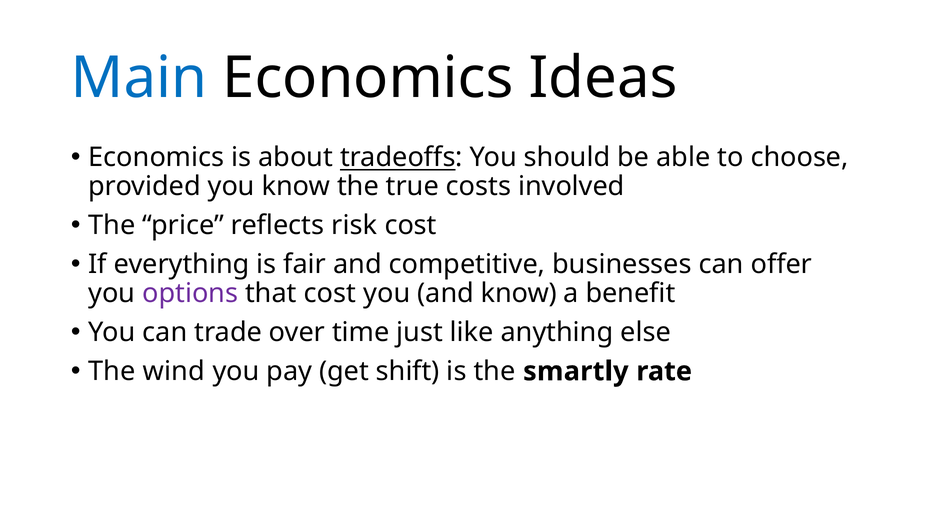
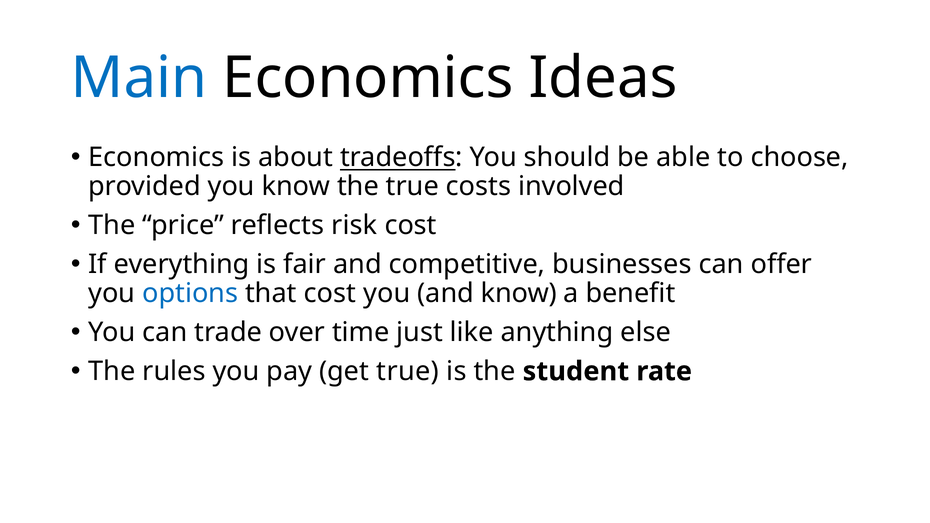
options colour: purple -> blue (190, 294)
wind: wind -> rules (174, 371)
get shift: shift -> true (408, 371)
smartly: smartly -> student (576, 371)
